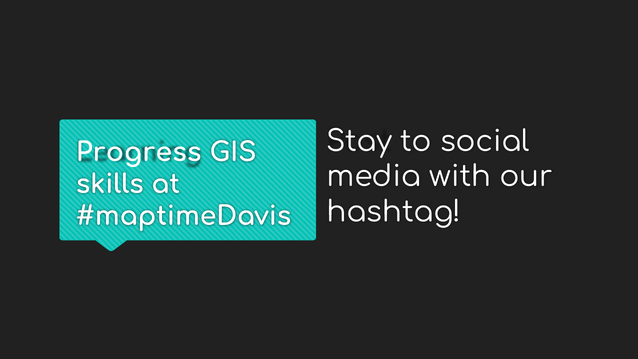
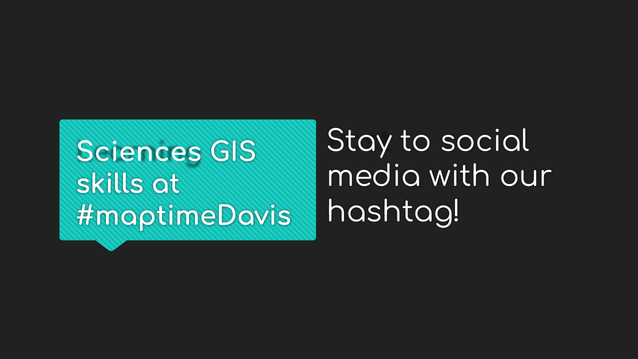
Progress: Progress -> Sciences (139, 152)
